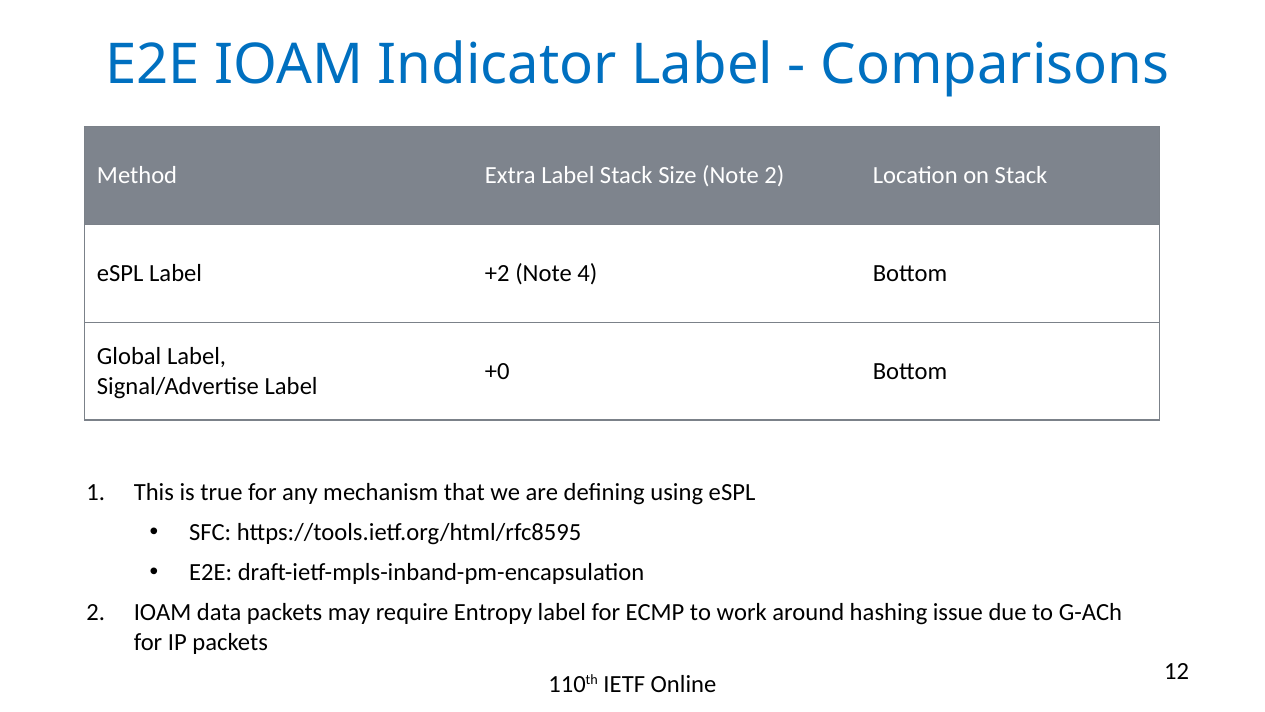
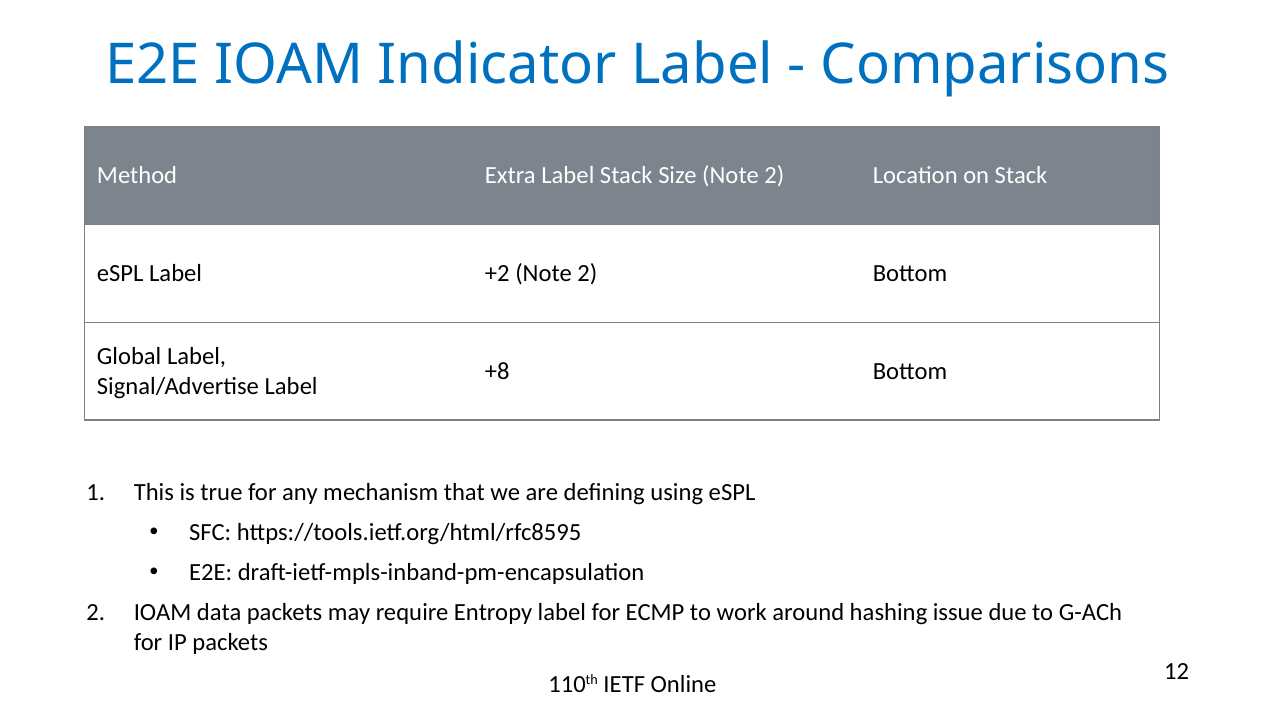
+2 Note 4: 4 -> 2 (587, 273)
+0: +0 -> +8 (497, 371)
